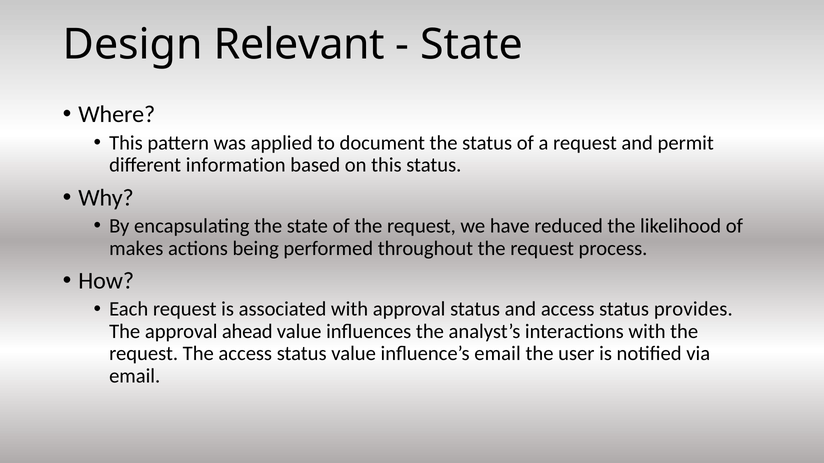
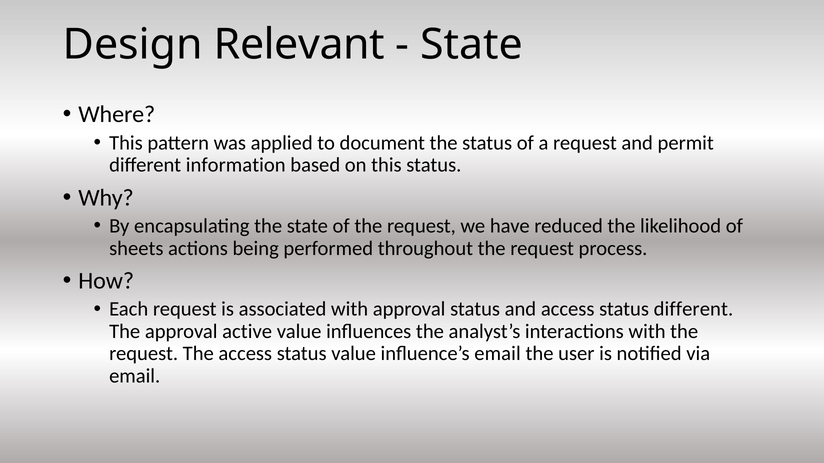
makes: makes -> sheets (136, 248)
status provides: provides -> different (693, 310)
ahead: ahead -> active (247, 332)
